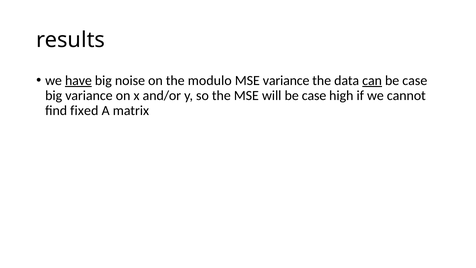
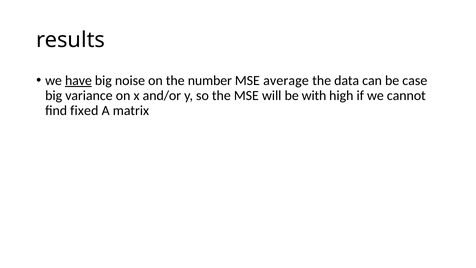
modulo: modulo -> number (210, 80)
MSE variance: variance -> average (286, 80)
can underline: present -> none (372, 80)
will be case: case -> with (314, 95)
